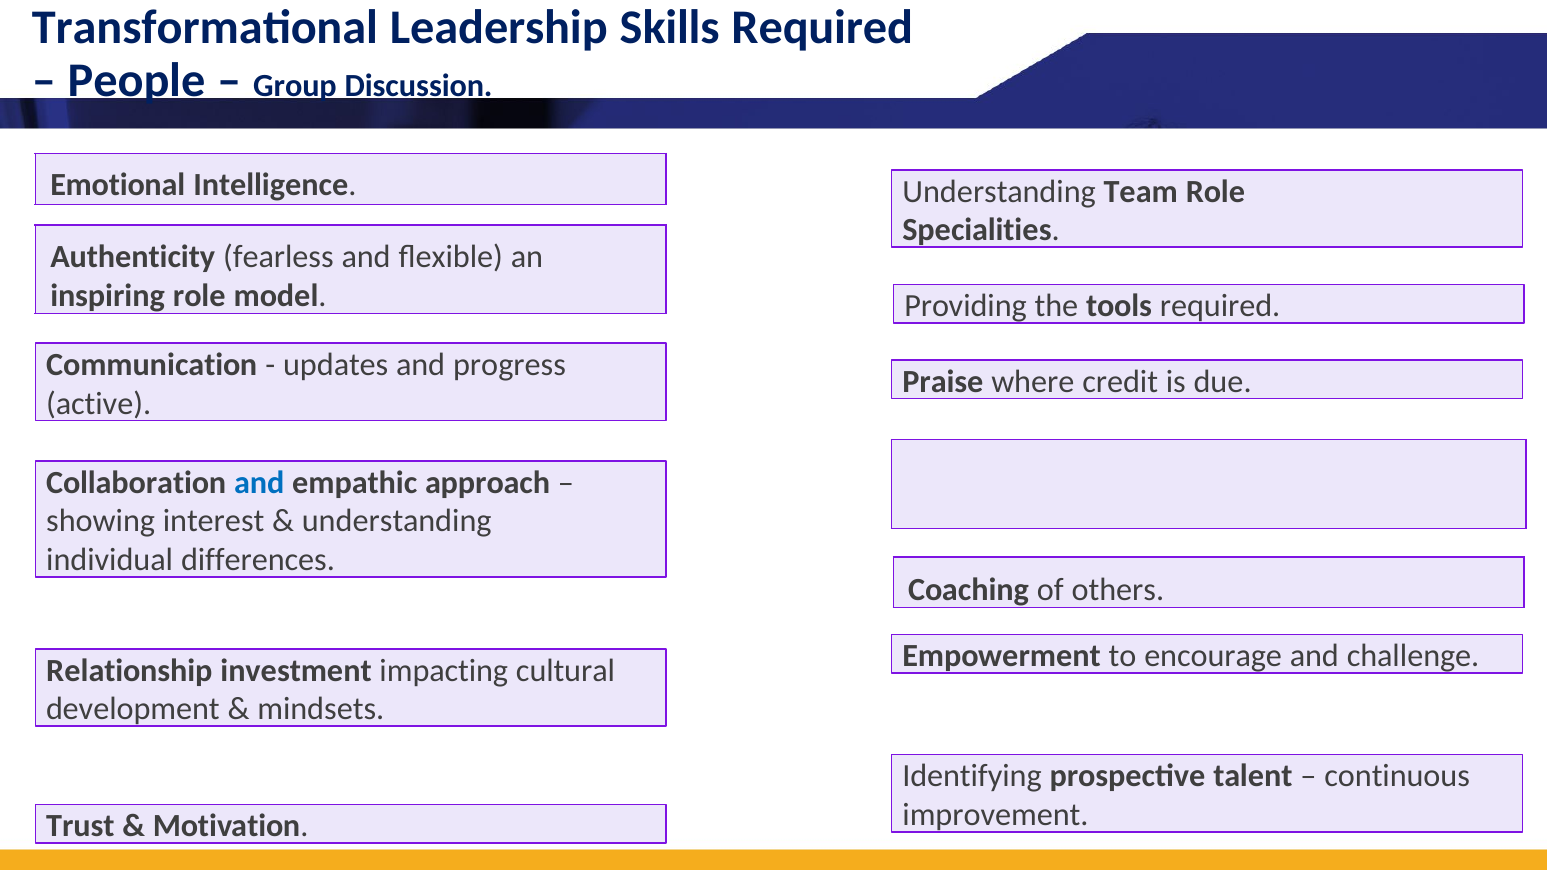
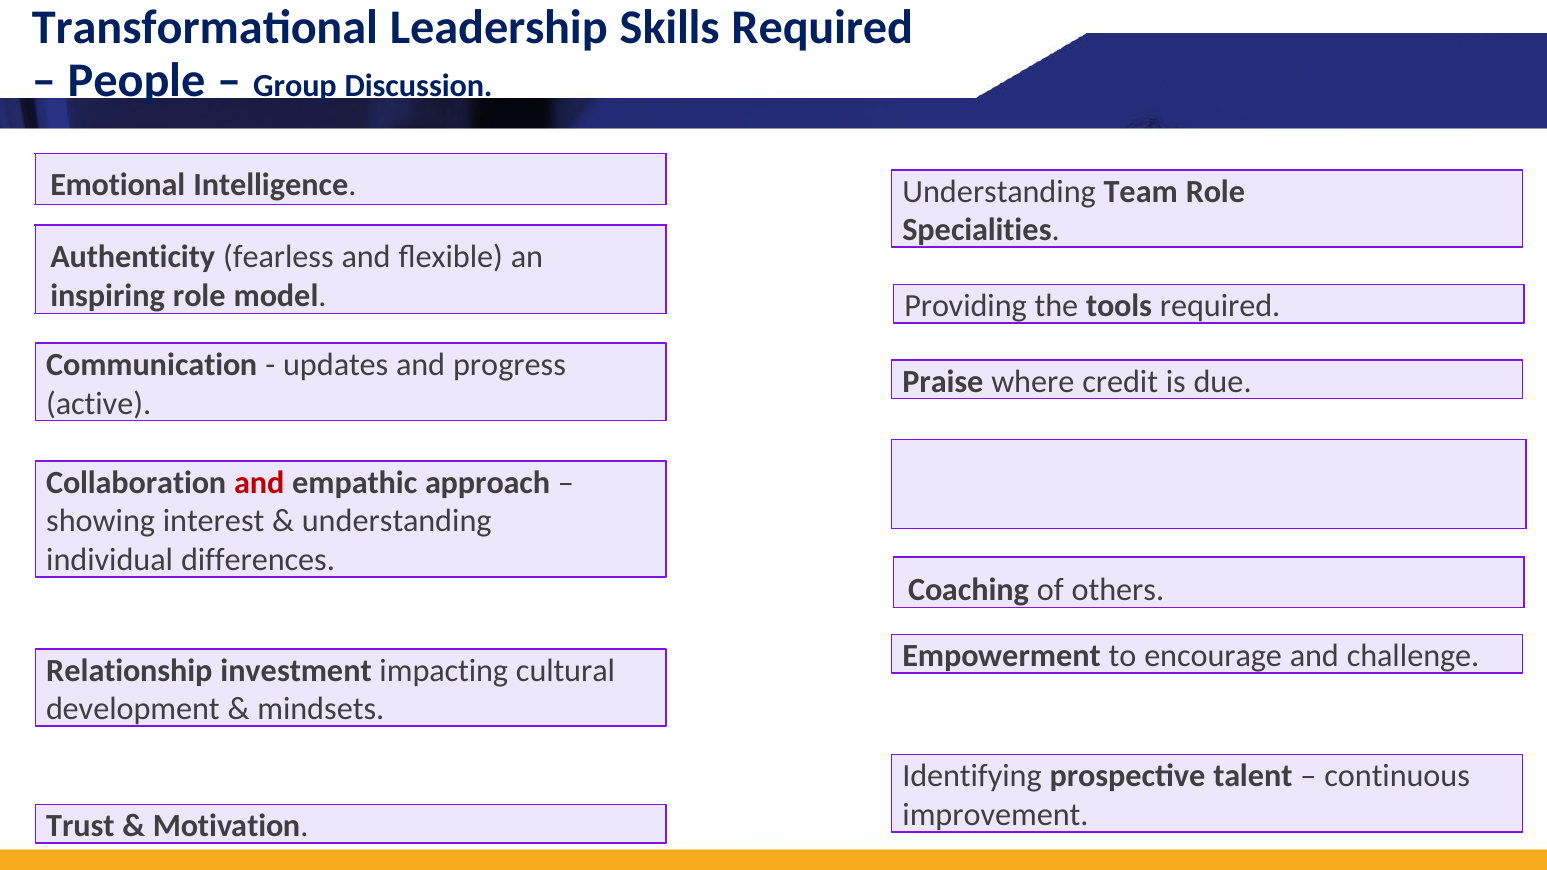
and colour: blue -> red (259, 483)
